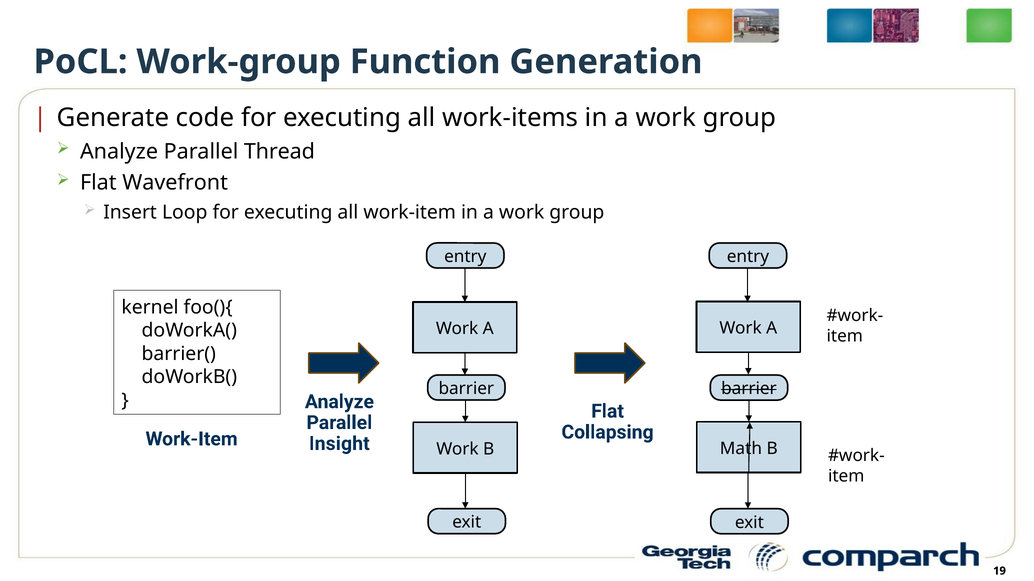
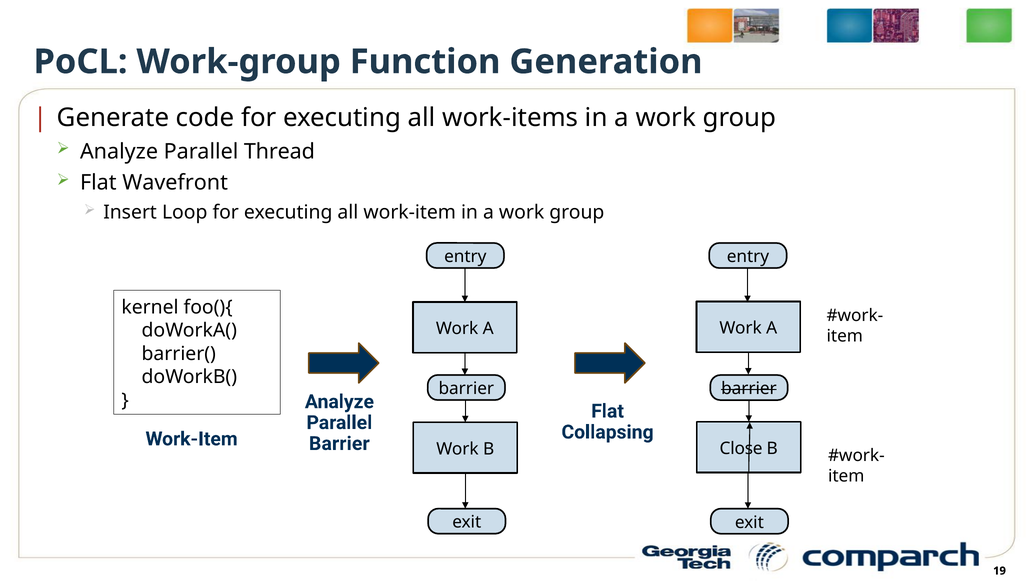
Insight: Insight -> Barrier (339, 444)
Math: Math -> Close (741, 449)
